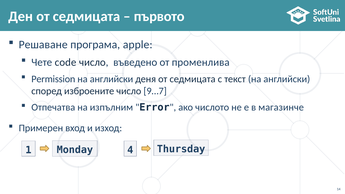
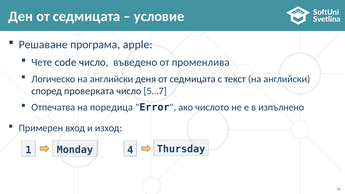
първото: първото -> условиe (159, 16)
Permission: Permission -> Логическо (53, 79)
изброените: изброените -> проверката (89, 91)
9…7: 9…7 -> 5…7 (155, 91)
изпълним: изпълним -> поредица (111, 107)
магазинче: магазинче -> изпълнено (281, 107)
